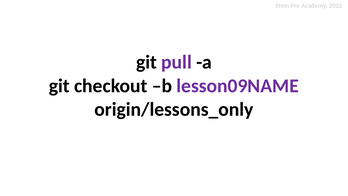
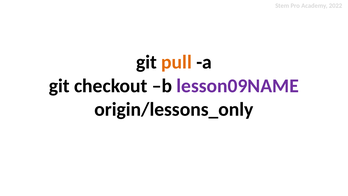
pull colour: purple -> orange (177, 62)
